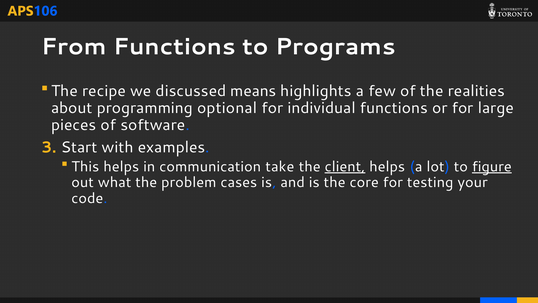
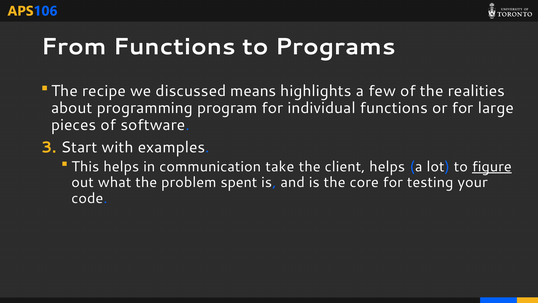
optional: optional -> program (227, 108)
client underline: present -> none (345, 166)
cases: cases -> spent (239, 182)
